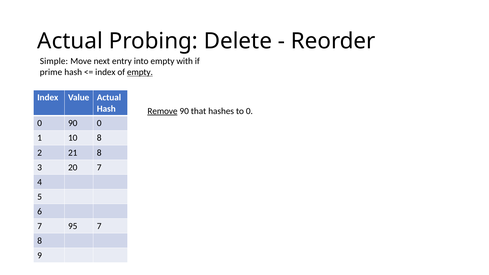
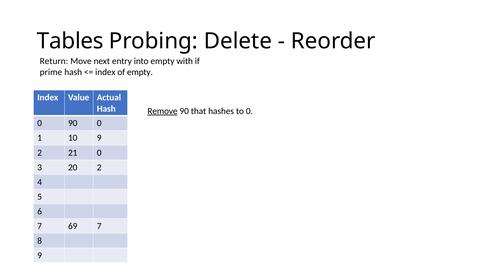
Actual: Actual -> Tables (70, 41)
Simple: Simple -> Return (54, 61)
empty underline: present -> none (140, 72)
10 8: 8 -> 9 (99, 138)
21 8: 8 -> 0 (99, 153)
20 7: 7 -> 2 (99, 167)
95: 95 -> 69 (73, 226)
